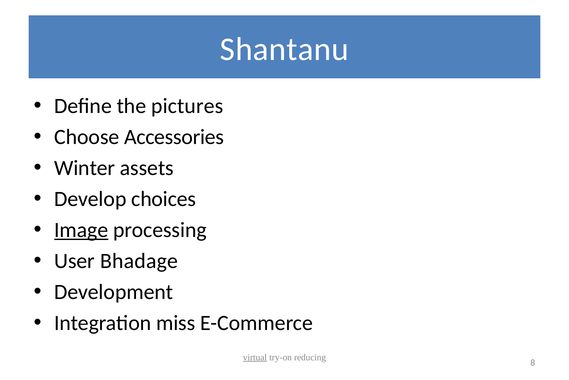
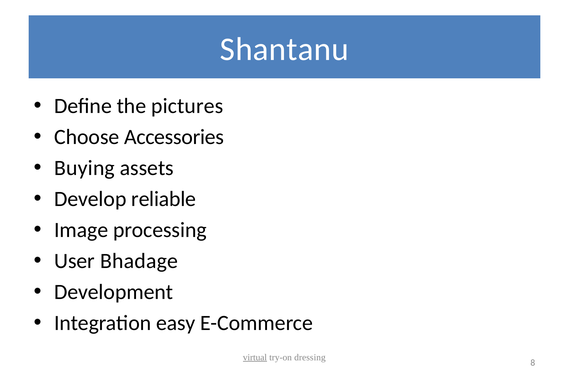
Winter: Winter -> Buying (85, 168)
choices: choices -> reliable (164, 199)
Image underline: present -> none (81, 230)
miss: miss -> easy (176, 322)
reducing: reducing -> dressing (310, 357)
